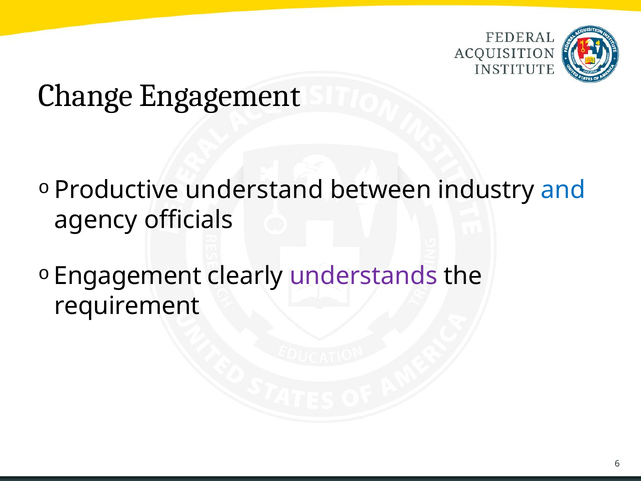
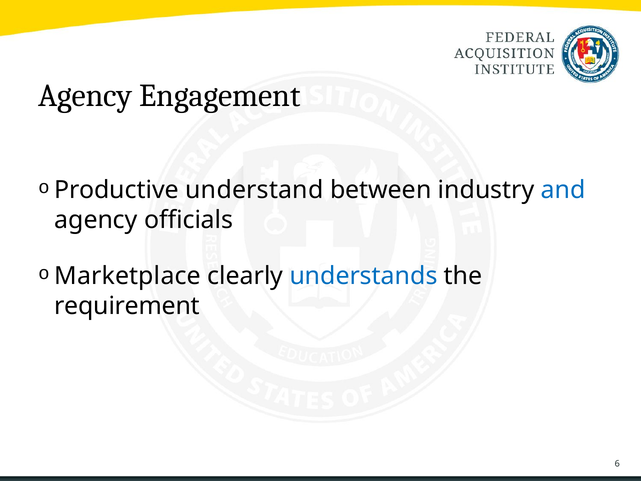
Change: Change -> Agency (85, 96)
Engagement: Engagement -> Marketplace (128, 276)
understands colour: purple -> blue (364, 276)
